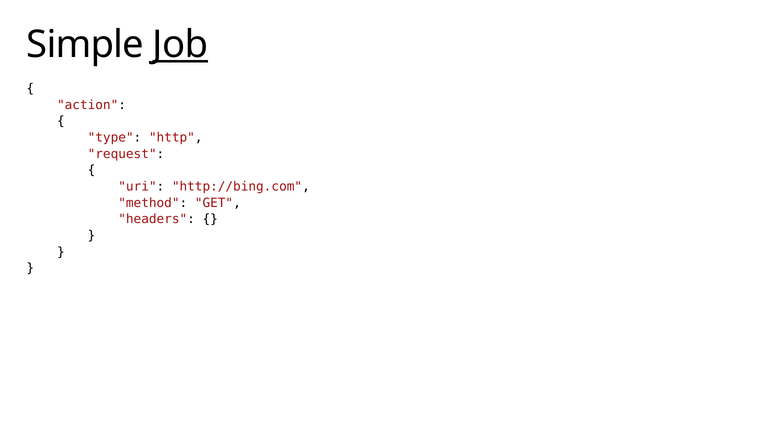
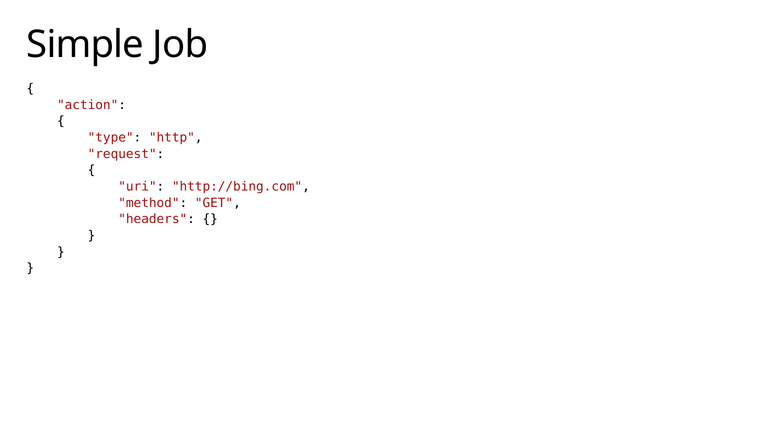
Job underline: present -> none (180, 45)
